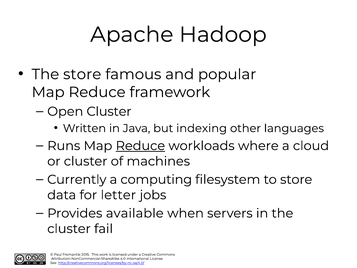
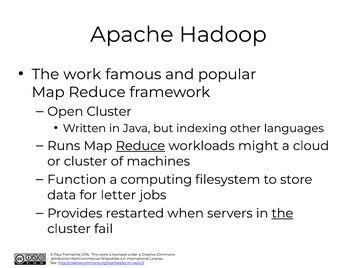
The store: store -> work (82, 74)
where: where -> might (258, 146)
Currently: Currently -> Function (77, 179)
available: available -> restarted (135, 213)
the underline: none -> present (282, 213)
